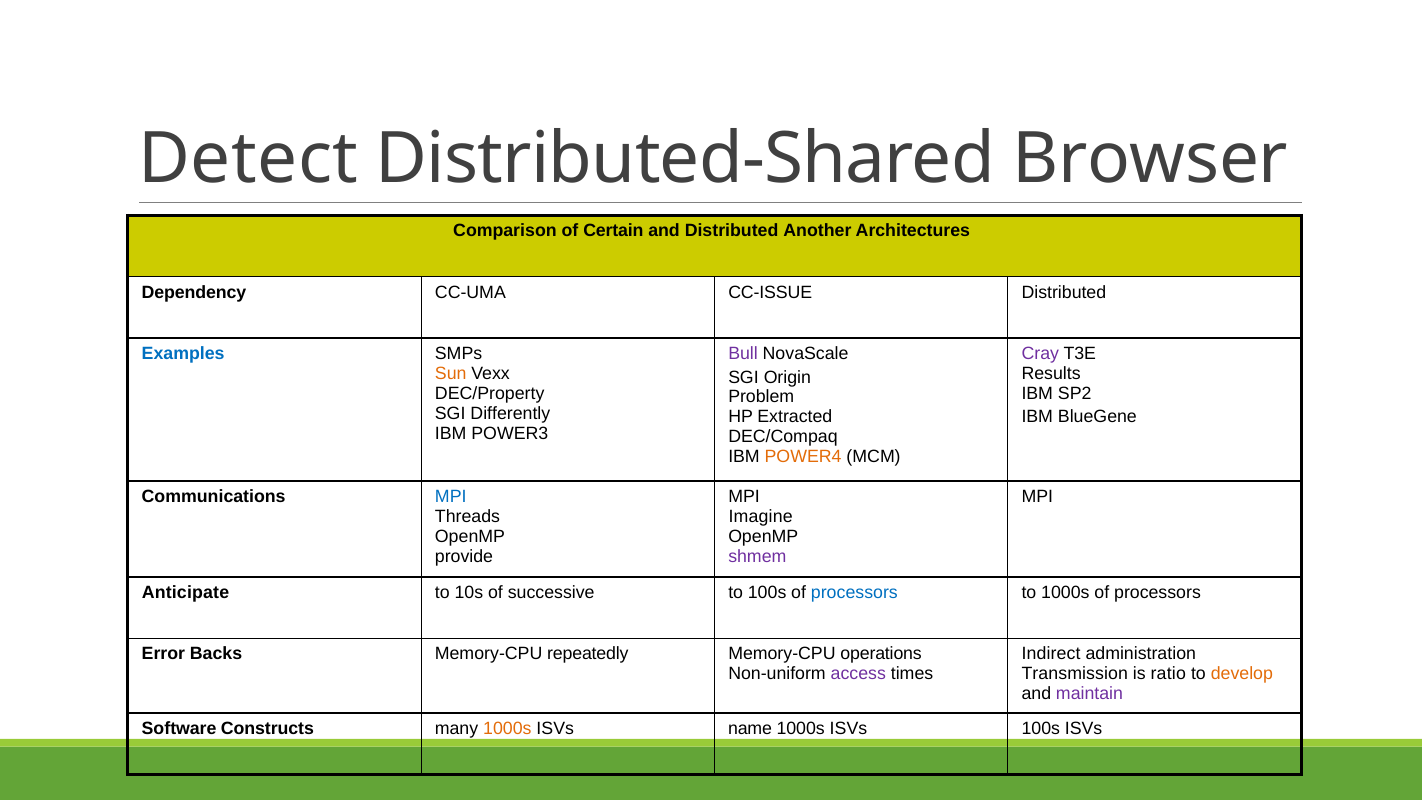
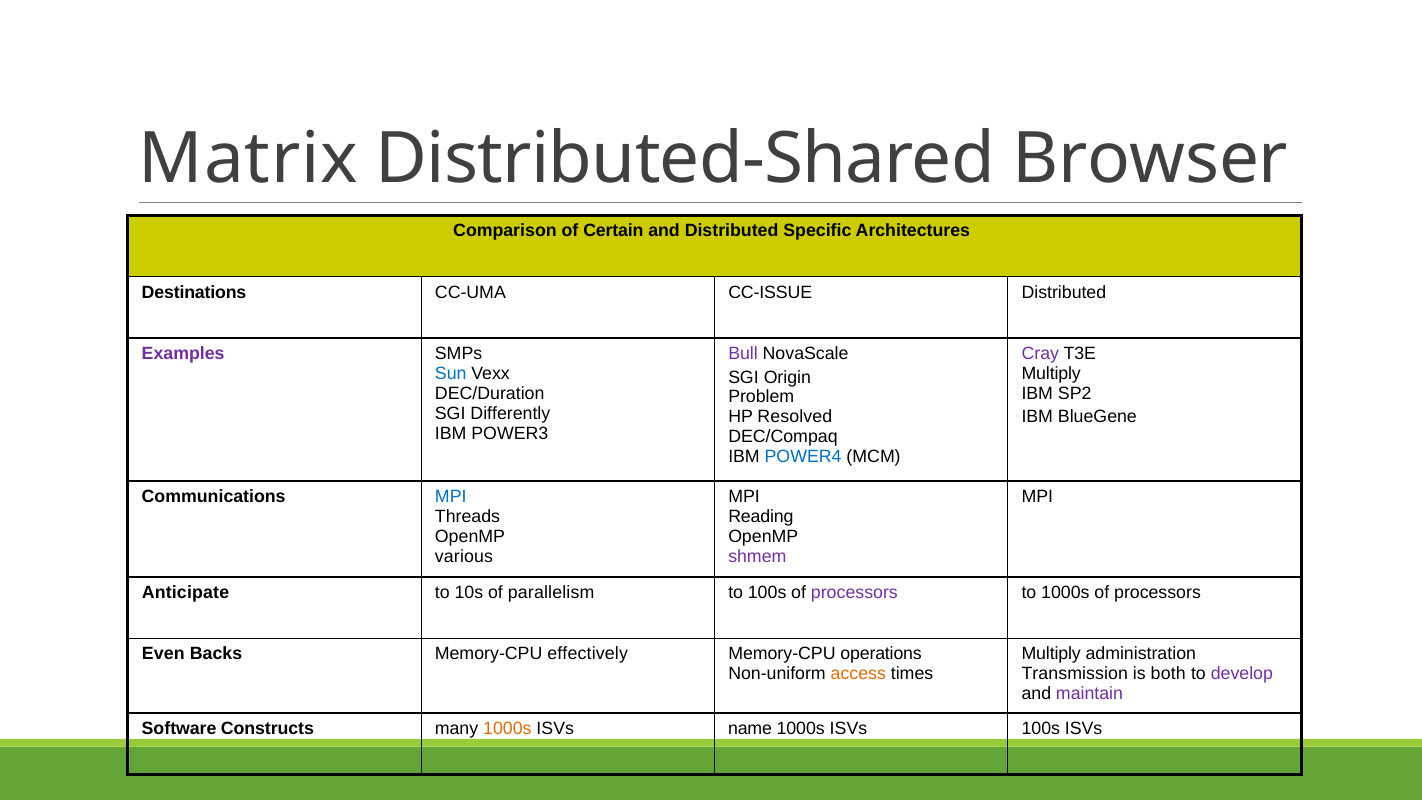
Detect: Detect -> Matrix (248, 159)
Another: Another -> Specific (817, 231)
Dependency: Dependency -> Destinations (194, 292)
Examples colour: blue -> purple (183, 354)
Sun colour: orange -> blue (451, 374)
Results: Results -> Multiply (1051, 374)
DEC/Property: DEC/Property -> DEC/Duration (490, 393)
Extracted: Extracted -> Resolved (795, 417)
POWER4 colour: orange -> blue (803, 457)
Imagine: Imagine -> Reading (761, 516)
provide: provide -> various (464, 556)
successive: successive -> parallelism (551, 592)
processors colour: blue -> purple (854, 592)
Error: Error -> Even (163, 654)
repeatedly: repeatedly -> effectively (588, 654)
Indirect: Indirect -> Multiply (1051, 654)
access colour: purple -> orange (858, 674)
ratio: ratio -> both (1168, 674)
develop colour: orange -> purple (1242, 674)
